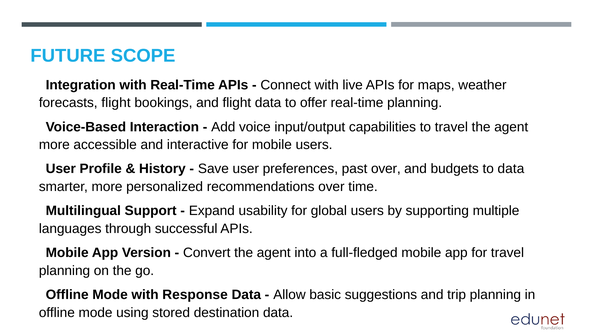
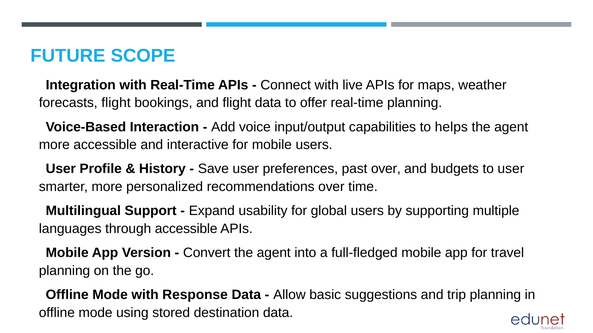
to travel: travel -> helps (451, 127)
to data: data -> user (511, 169)
through successful: successful -> accessible (186, 229)
